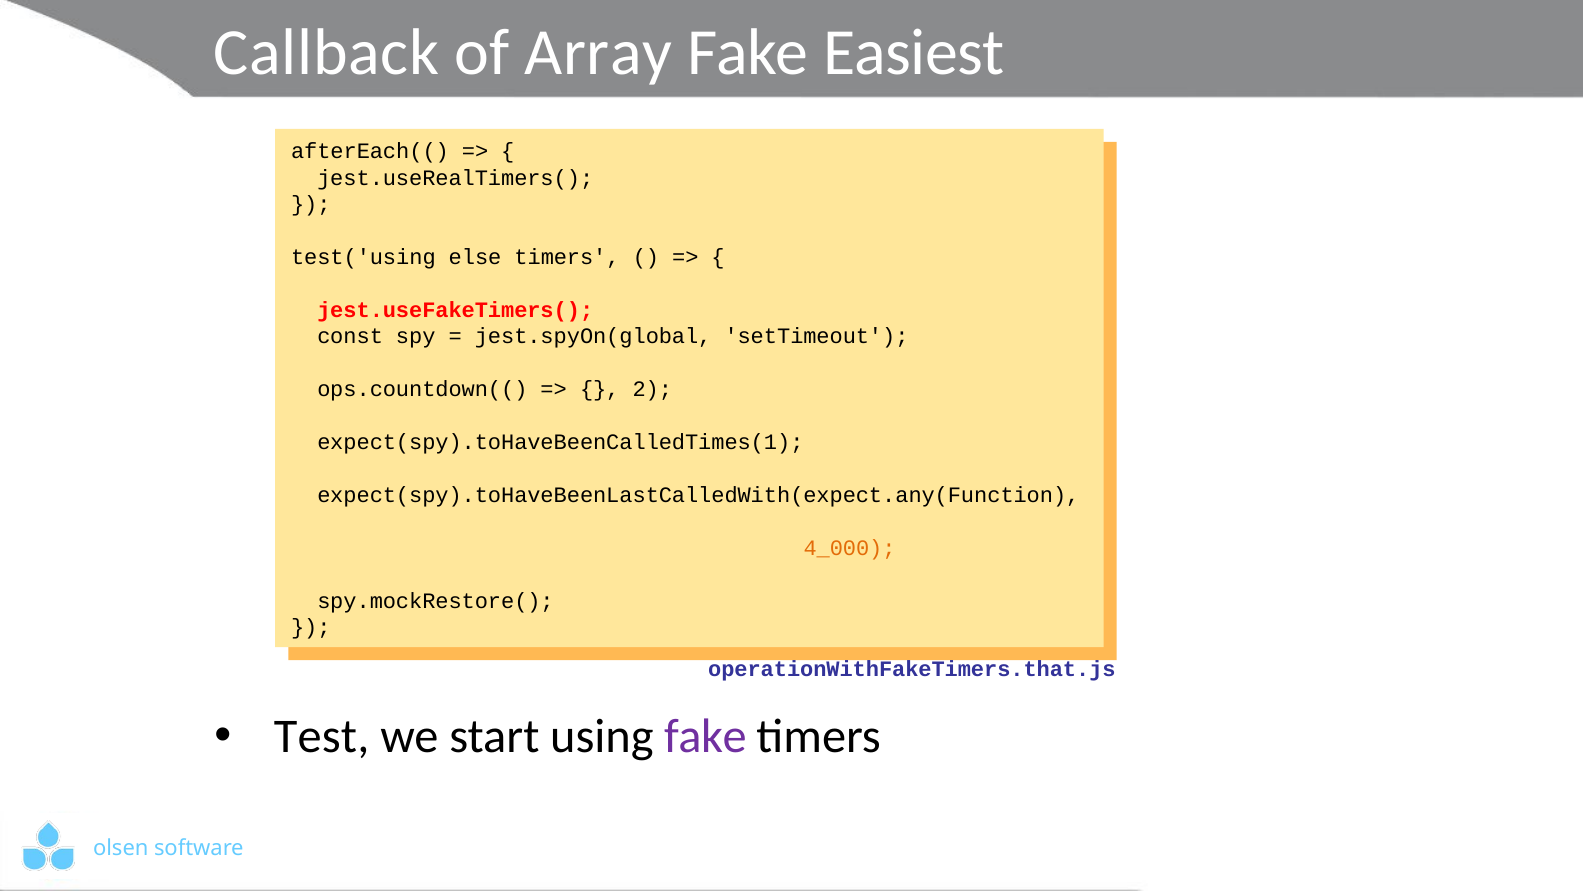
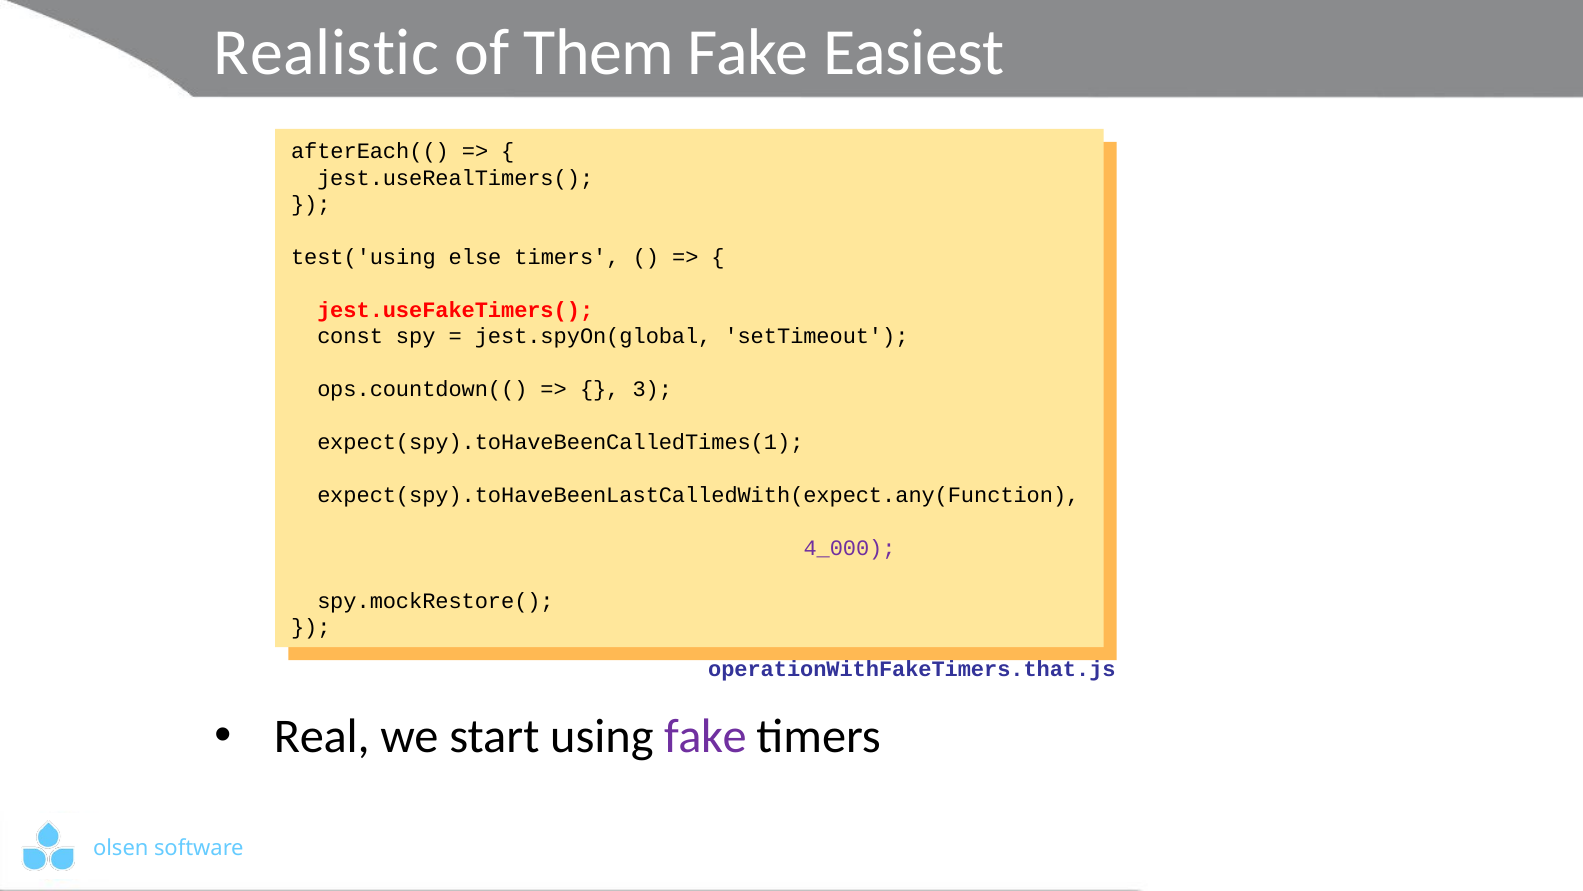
Callback: Callback -> Realistic (326, 53)
Array: Array -> Them (599, 53)
2: 2 -> 3 (652, 389)
4_000 colour: orange -> purple (849, 548)
Test: Test -> Real (322, 736)
